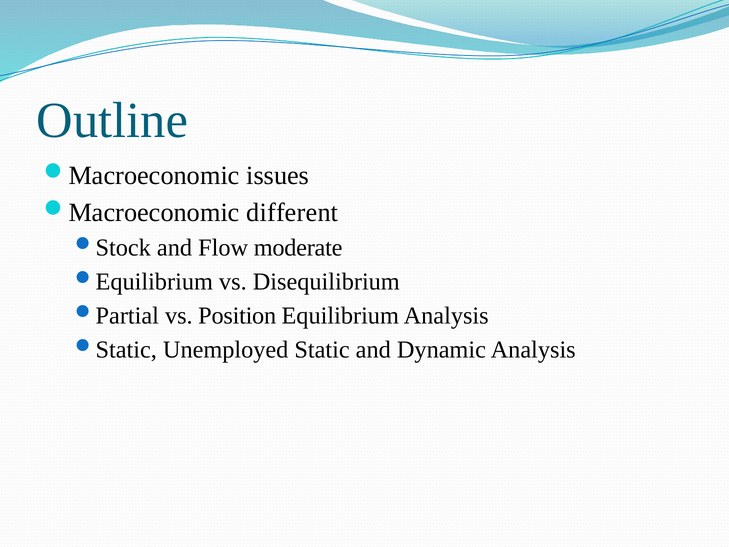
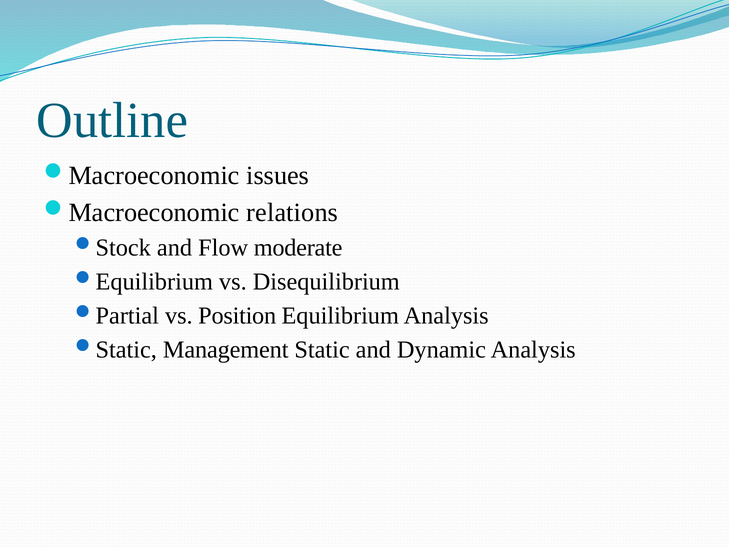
different: different -> relations (292, 212)
Unemployed: Unemployed -> Management (226, 349)
